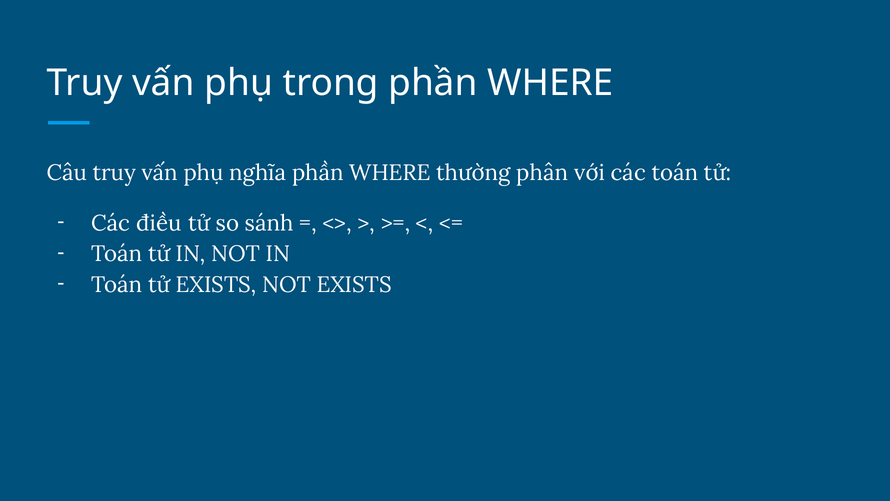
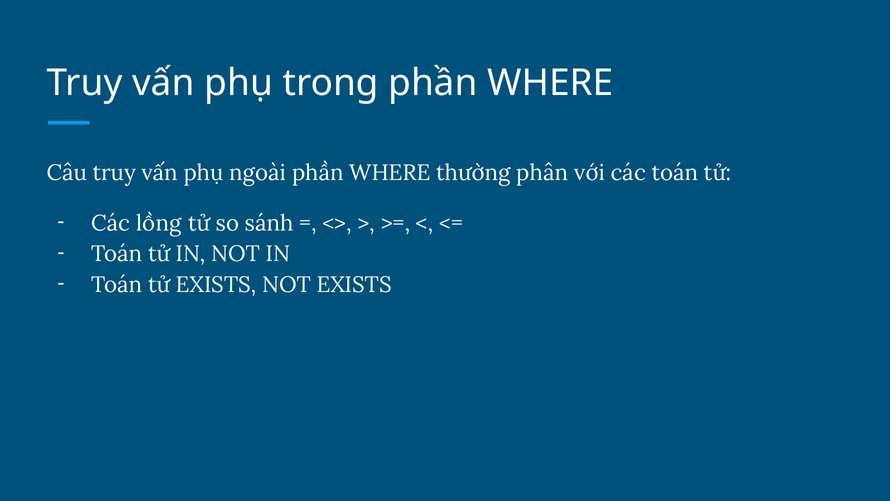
nghĩa: nghĩa -> ngoài (258, 173)
điều: điều -> lồng (159, 223)
